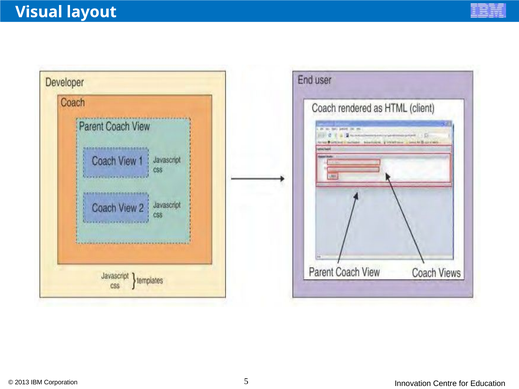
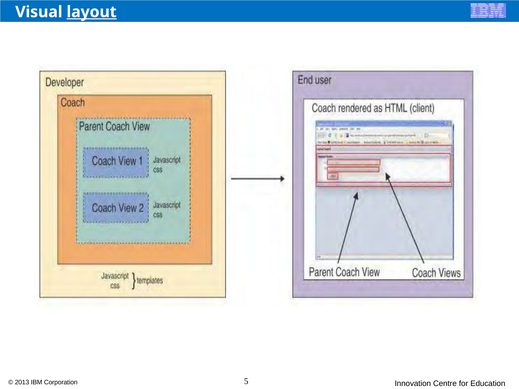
layout underline: none -> present (92, 12)
